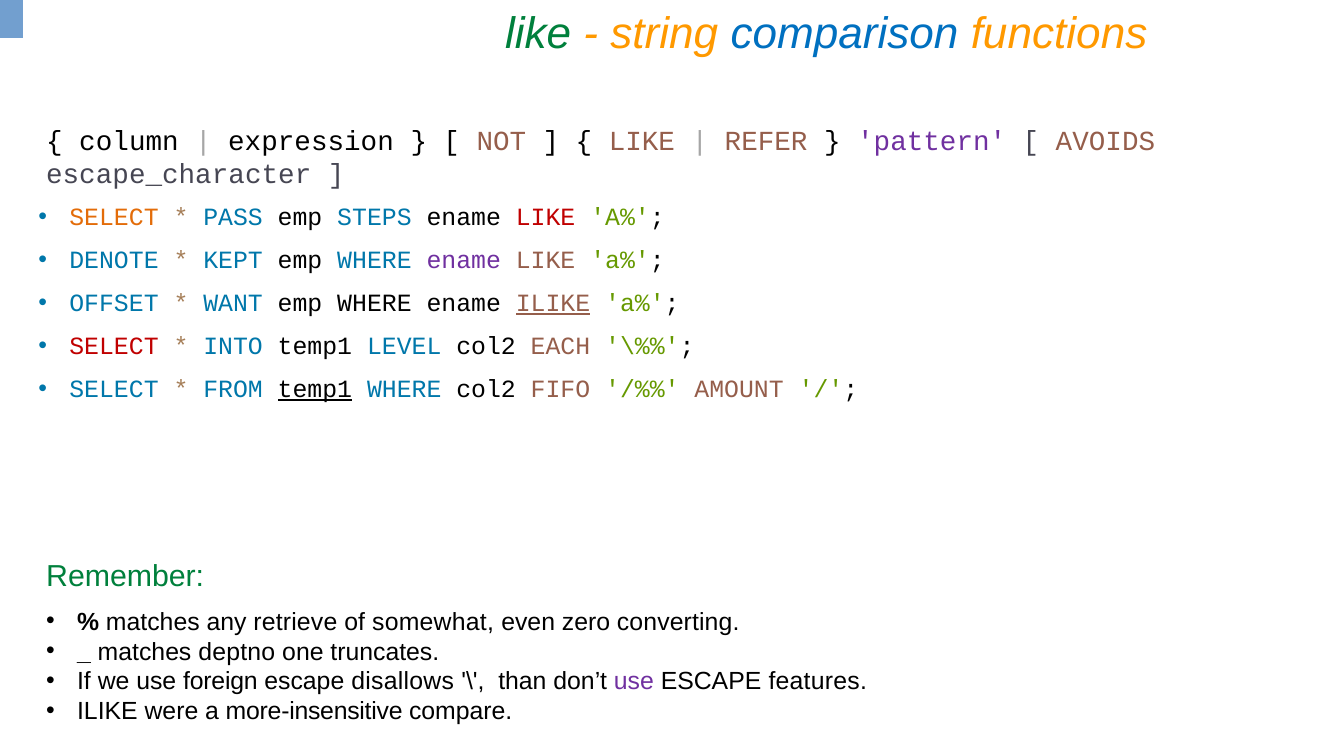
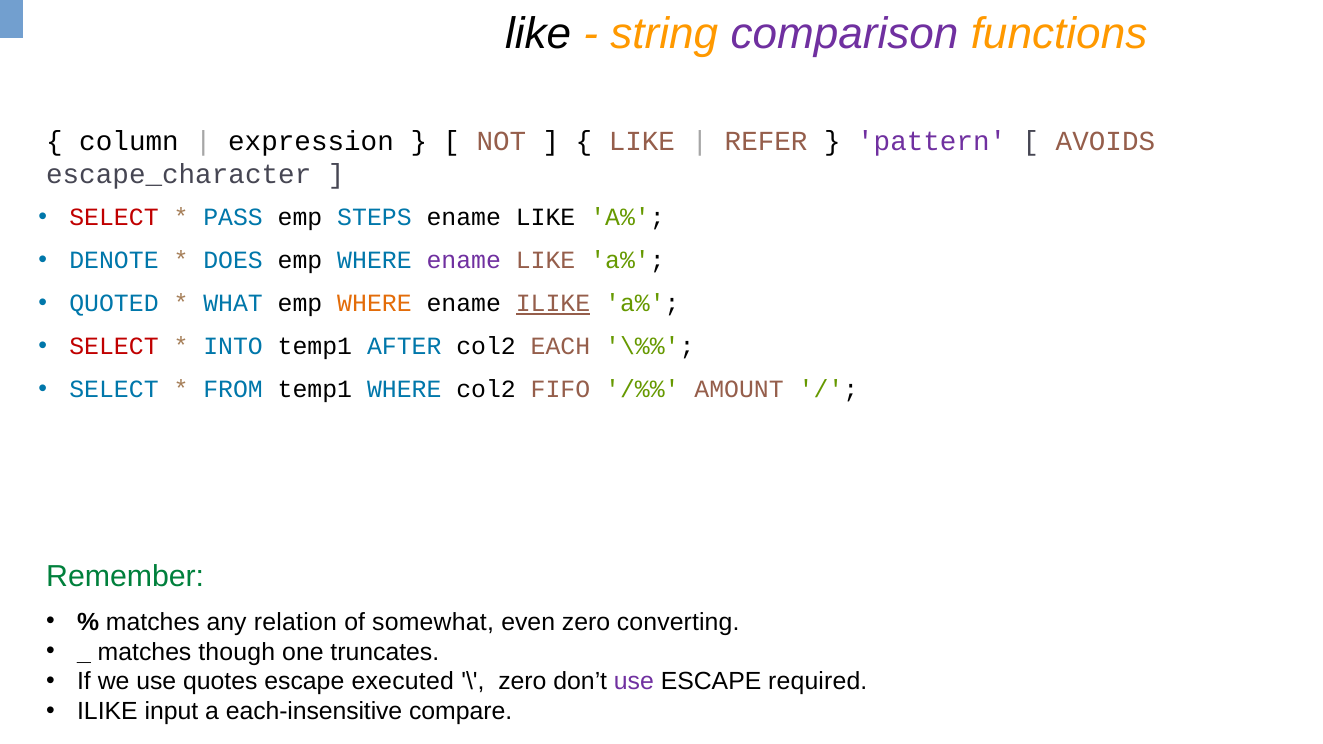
like colour: green -> black (538, 34)
comparison colour: blue -> purple (844, 34)
SELECT colour: orange -> red (114, 217)
LIKE colour: red -> black (546, 217)
KEPT: KEPT -> DOES (233, 260)
OFFSET: OFFSET -> QUOTED (114, 303)
WANT: WANT -> WHAT (233, 303)
WHERE colour: black -> orange (374, 303)
LEVEL: LEVEL -> AFTER (404, 346)
temp1 underline: present -> none (315, 389)
retrieve: retrieve -> relation (295, 622)
deptno: deptno -> though (237, 652)
foreign: foreign -> quotes (220, 682)
disallows: disallows -> executed (403, 682)
than: than -> zero (522, 682)
features: features -> required (818, 682)
were: were -> input (171, 712)
more-insensitive: more-insensitive -> each-insensitive (314, 712)
